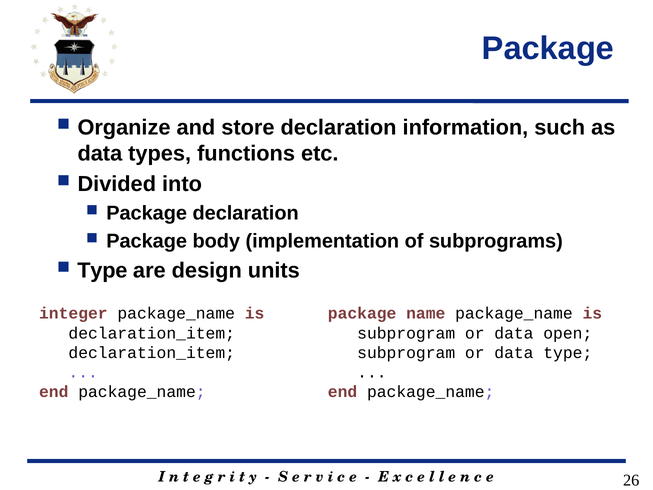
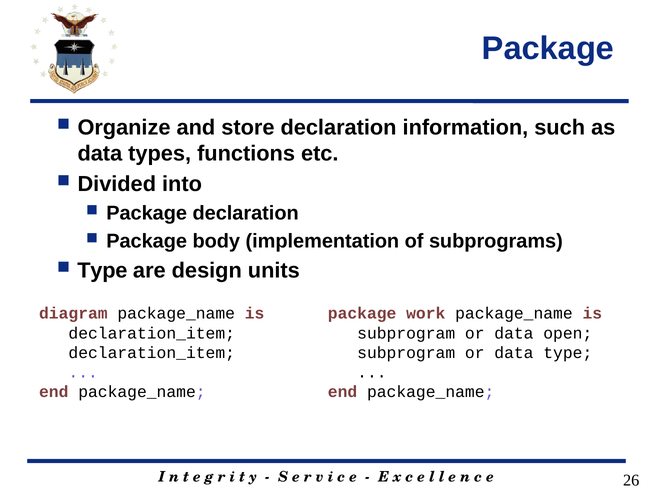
integer: integer -> diagram (73, 313)
name: name -> work (426, 313)
